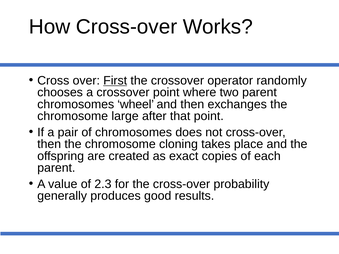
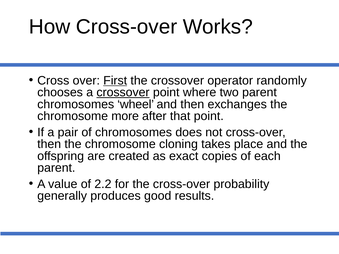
crossover underline: none -> present (123, 92)
large: large -> more (125, 116)
2.3: 2.3 -> 2.2 (103, 184)
